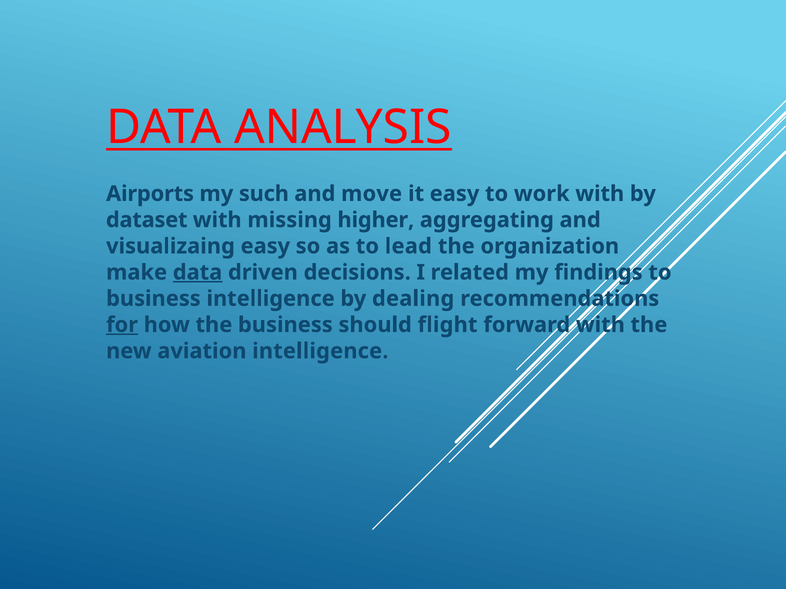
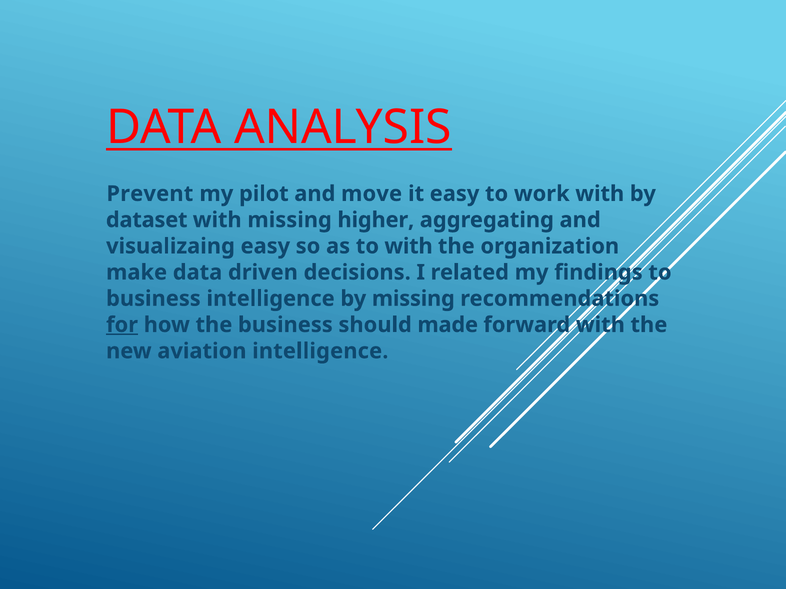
Airports: Airports -> Prevent (150, 194)
such: such -> pilot (264, 194)
to lead: lead -> with (409, 246)
data underline: present -> none (198, 273)
by dealing: dealing -> missing (413, 299)
flight: flight -> made (448, 325)
